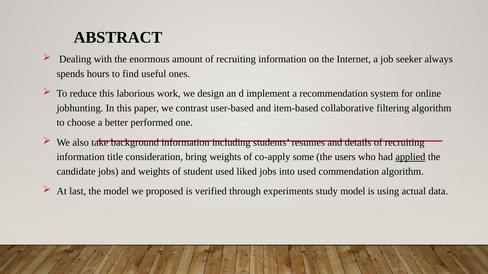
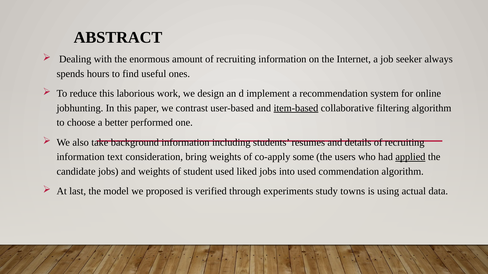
item-based underline: none -> present (296, 108)
title: title -> text (115, 157)
study model: model -> towns (353, 192)
